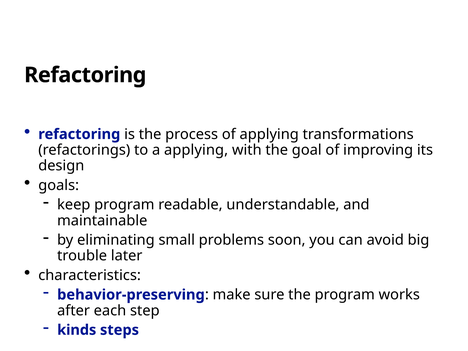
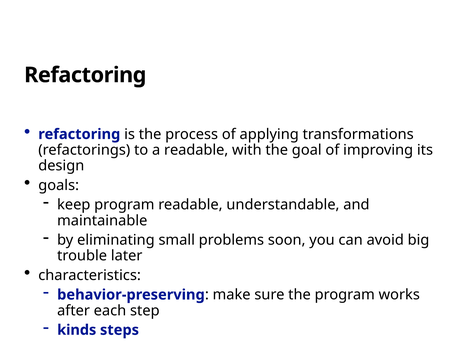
a applying: applying -> readable (196, 150)
